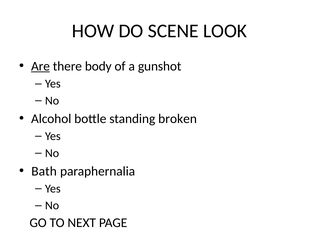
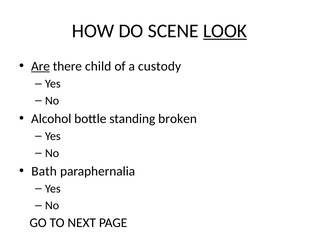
LOOK underline: none -> present (225, 31)
body: body -> child (98, 66)
gunshot: gunshot -> custody (160, 66)
